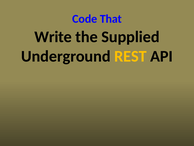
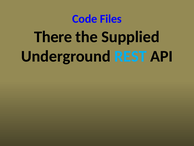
That: That -> Files (111, 19)
Write: Write -> There (53, 37)
REST colour: yellow -> light blue (130, 56)
